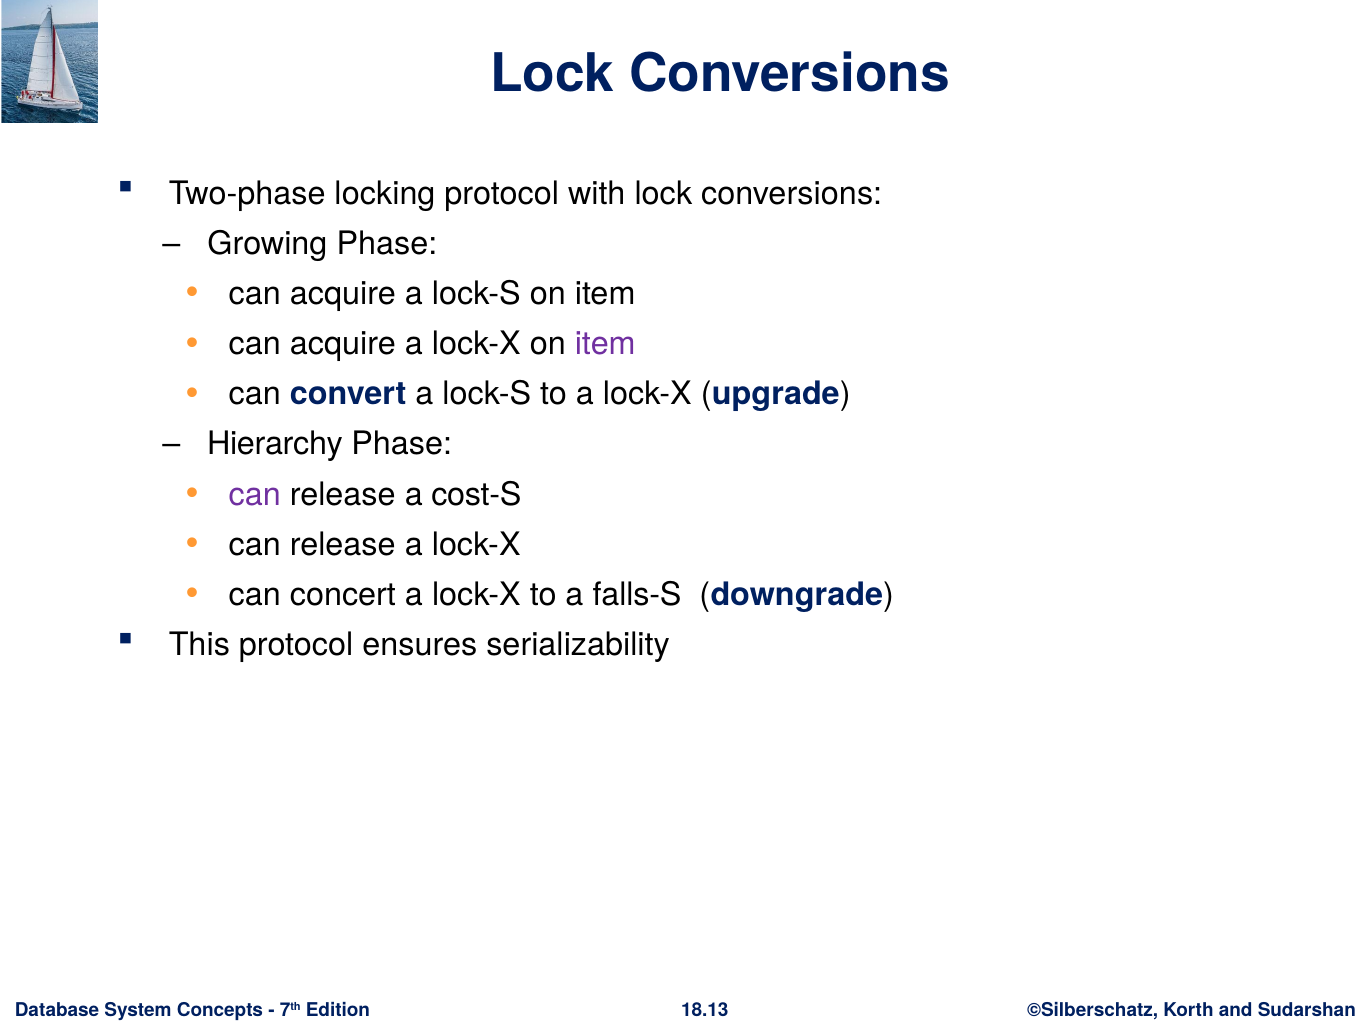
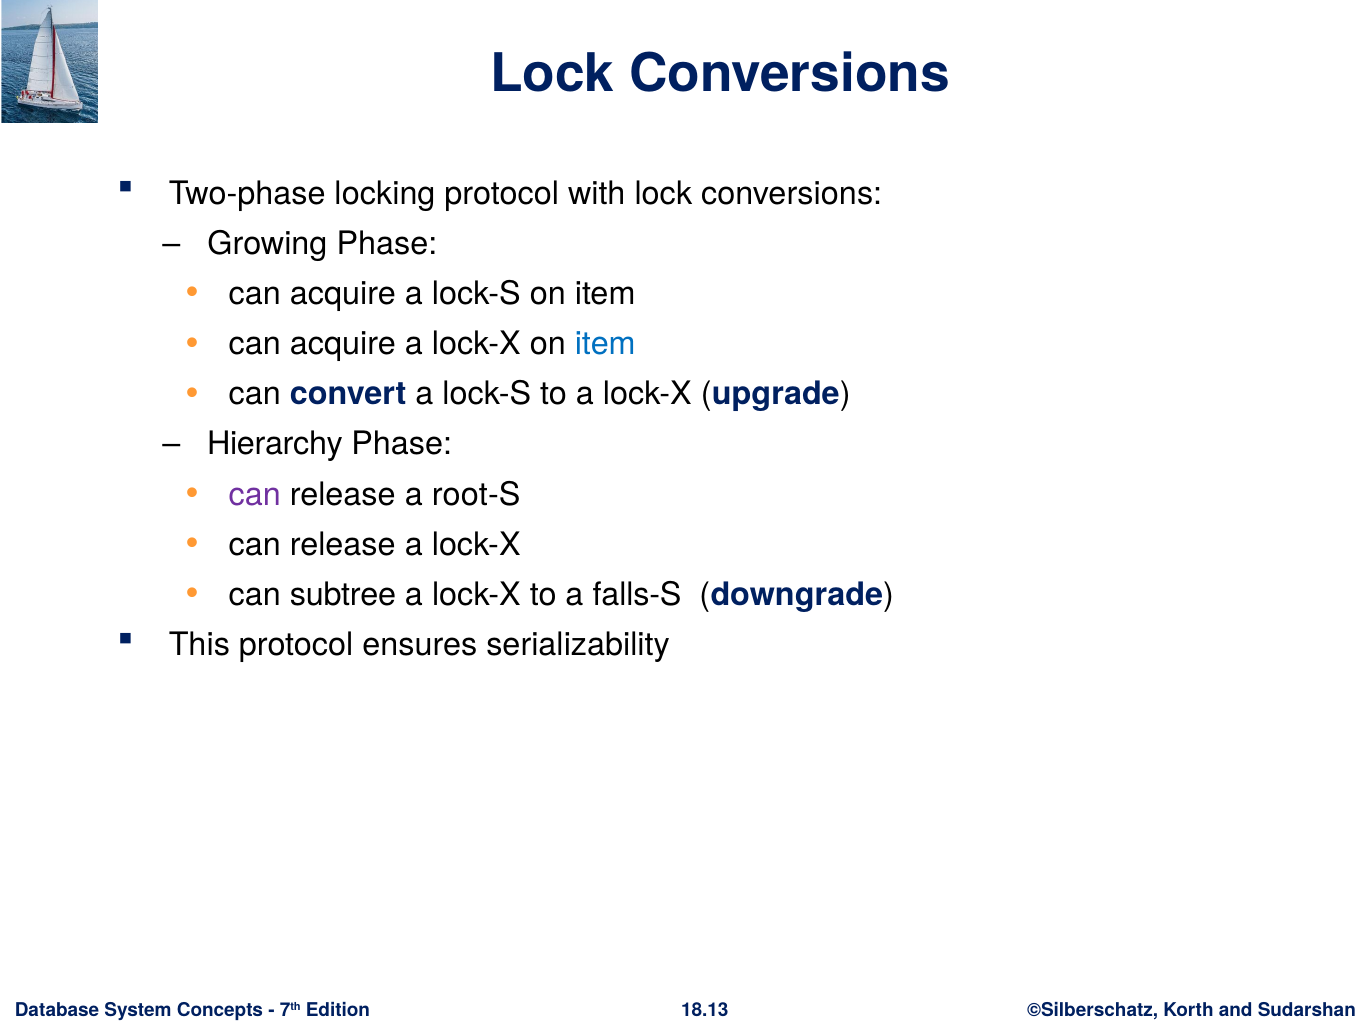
item colour: purple -> blue (605, 344)
cost-S: cost-S -> root-S (476, 495)
concert: concert -> subtree (343, 595)
